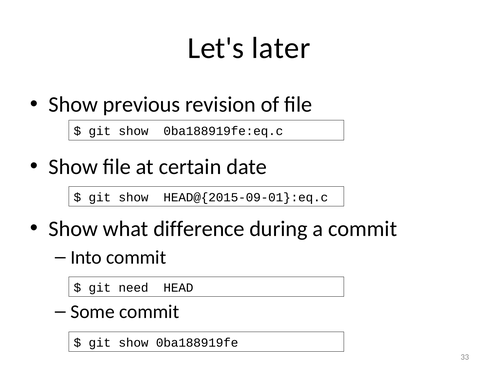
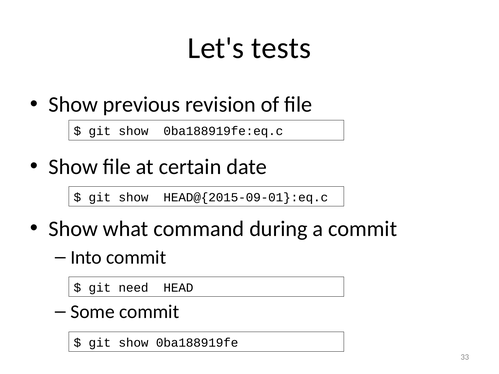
later: later -> tests (281, 48)
difference: difference -> command (199, 229)
